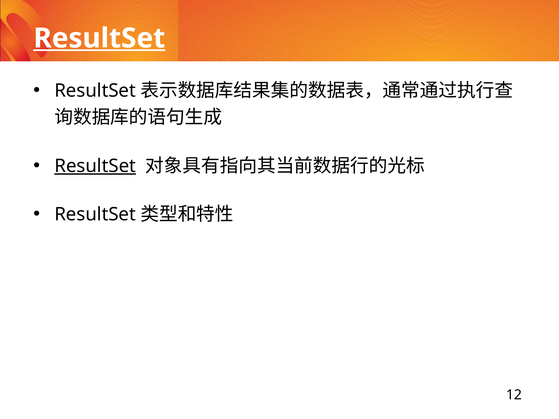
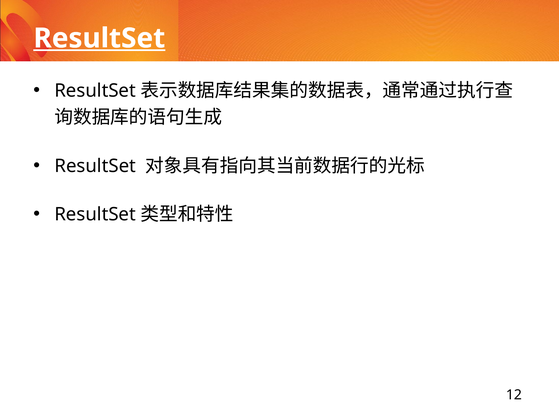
ResultSet underline: present -> none (95, 166)
